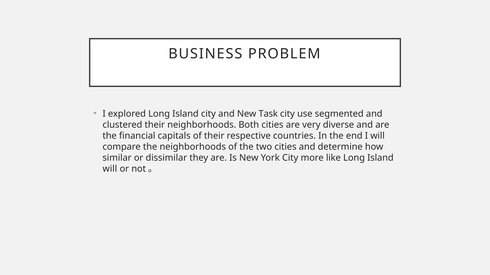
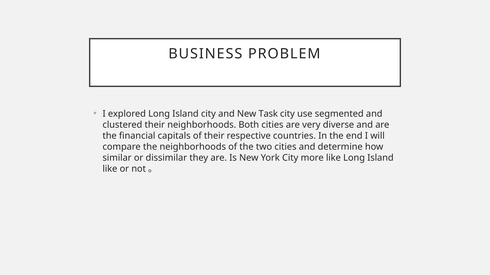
will: will -> like (110, 169)
